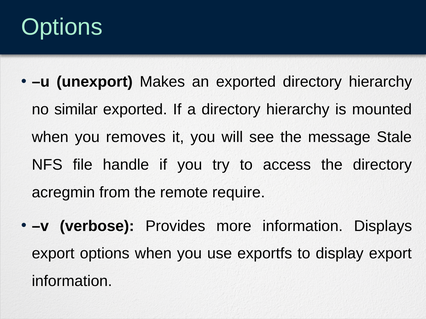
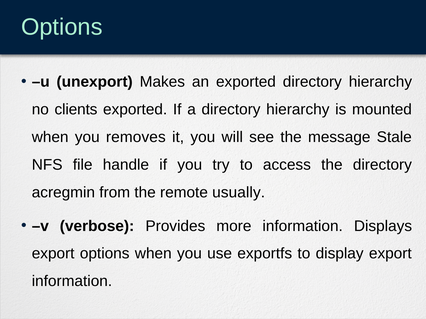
similar: similar -> clients (76, 110)
require: require -> usually (239, 193)
